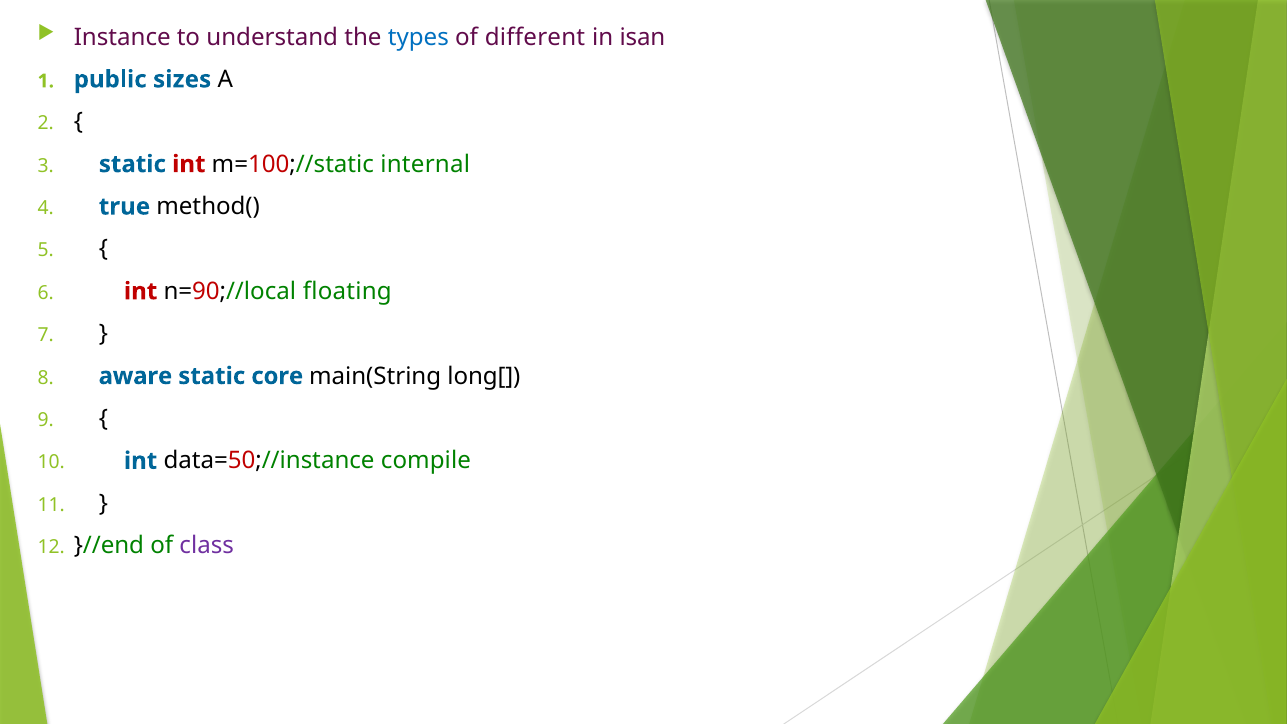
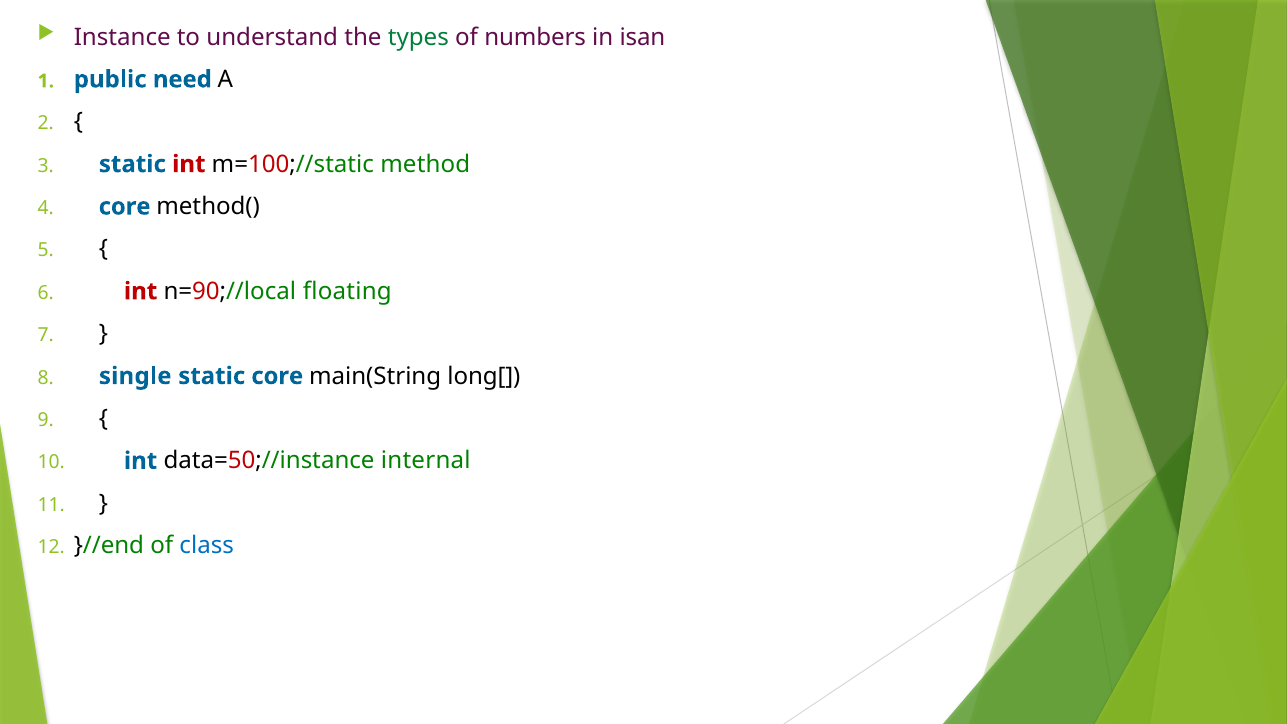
types colour: blue -> green (418, 37)
different: different -> numbers (535, 37)
sizes: sizes -> need (182, 79)
internal: internal -> method (425, 164)
true: true -> core (125, 207)
aware: aware -> single (135, 376)
compile: compile -> internal (426, 461)
class colour: purple -> blue (207, 546)
